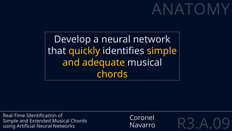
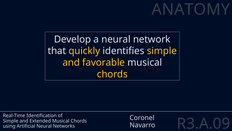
adequate: adequate -> favorable (104, 62)
